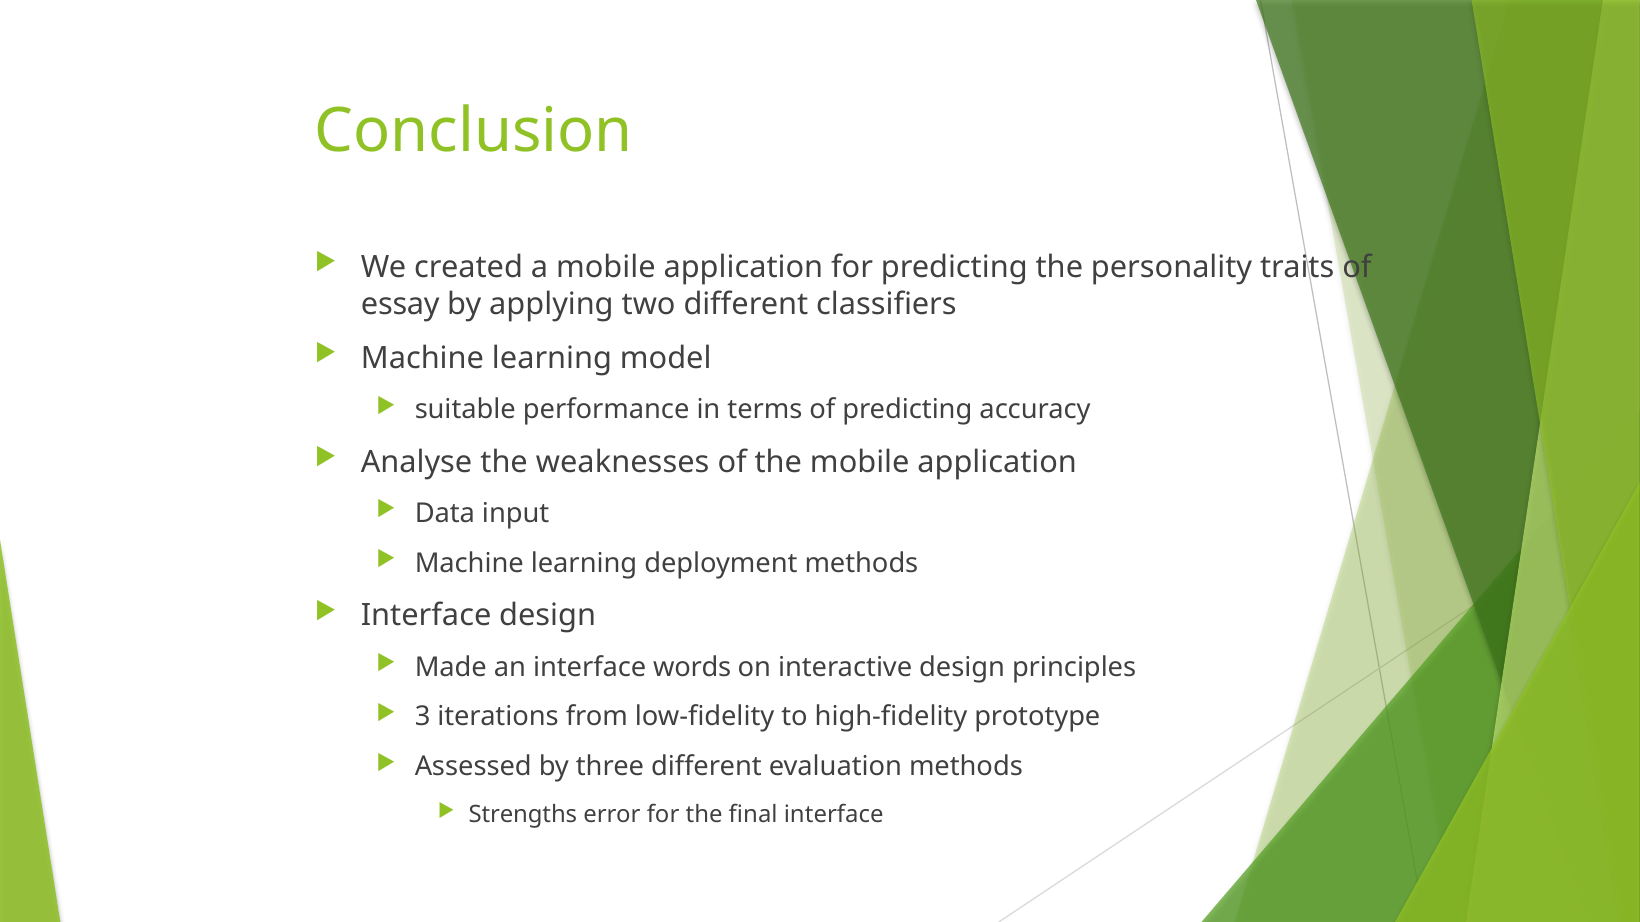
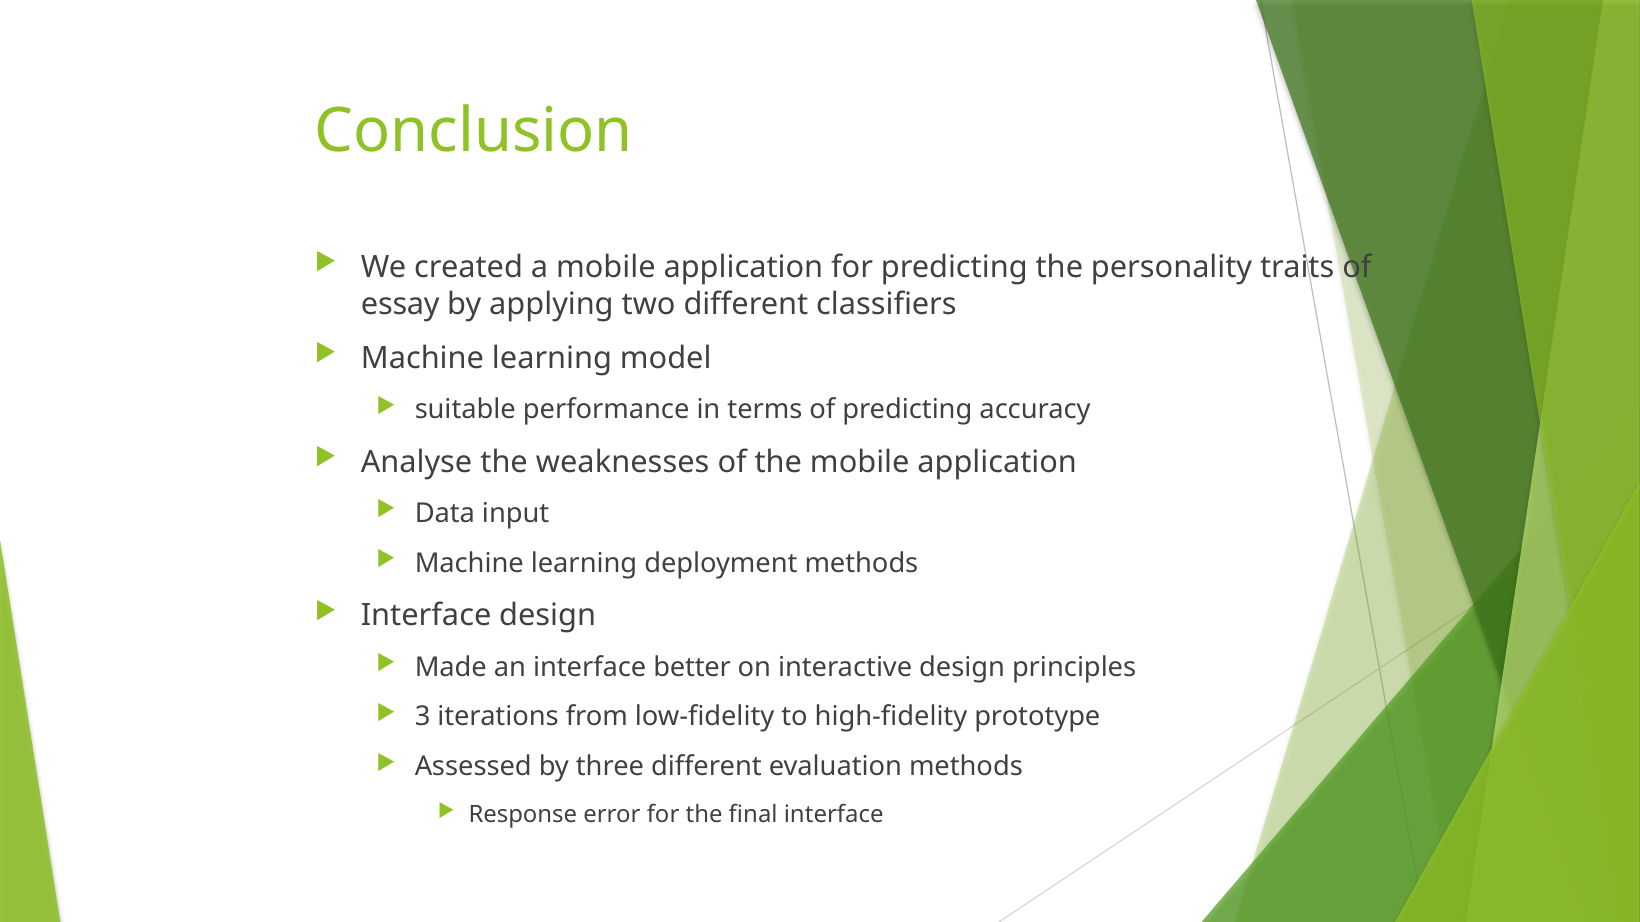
words: words -> better (692, 667)
Strengths: Strengths -> Response (523, 815)
